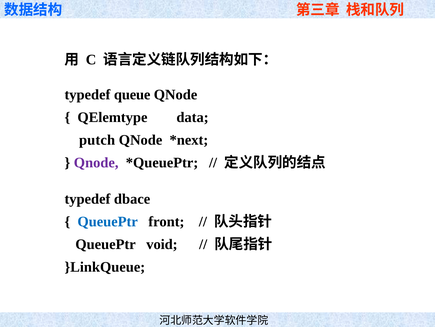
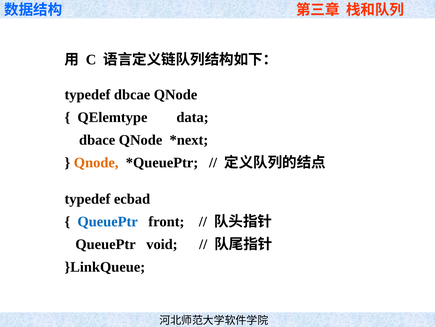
queue: queue -> dbcae (132, 94)
putch: putch -> dbace (97, 140)
Qnode colour: purple -> orange (96, 162)
dbace: dbace -> ecbad (132, 199)
